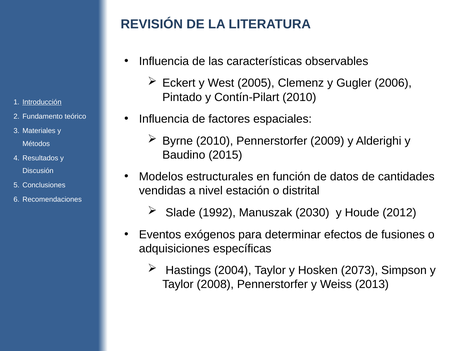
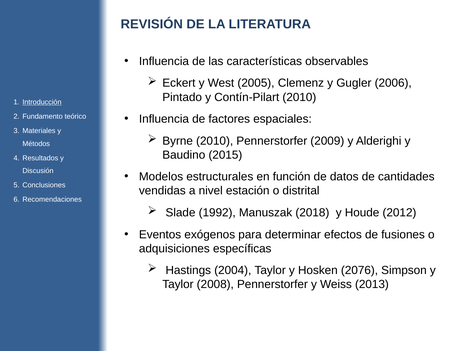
2030: 2030 -> 2018 (312, 213)
2073: 2073 -> 2076 (359, 270)
